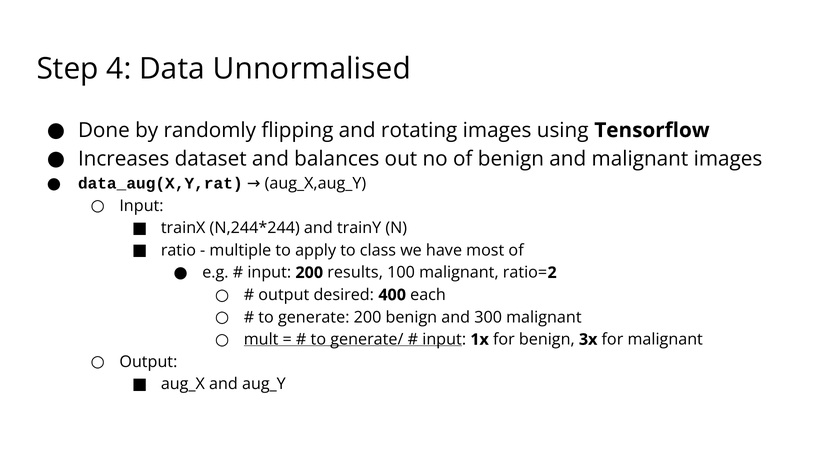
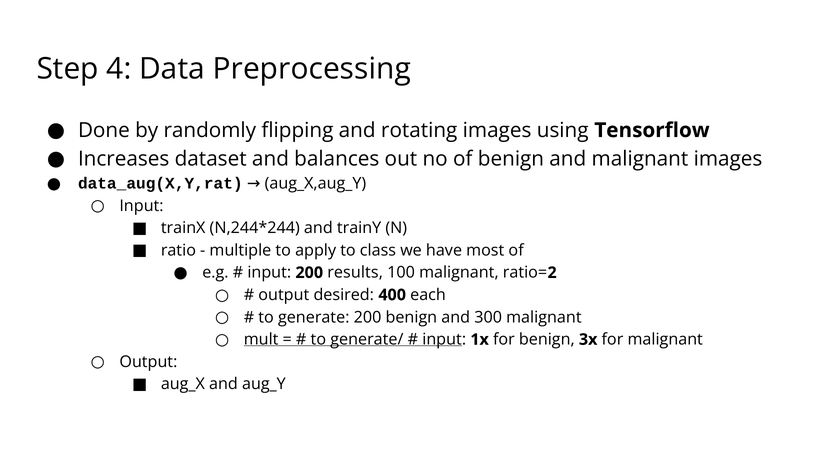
Unnormalised: Unnormalised -> Preprocessing (312, 69)
